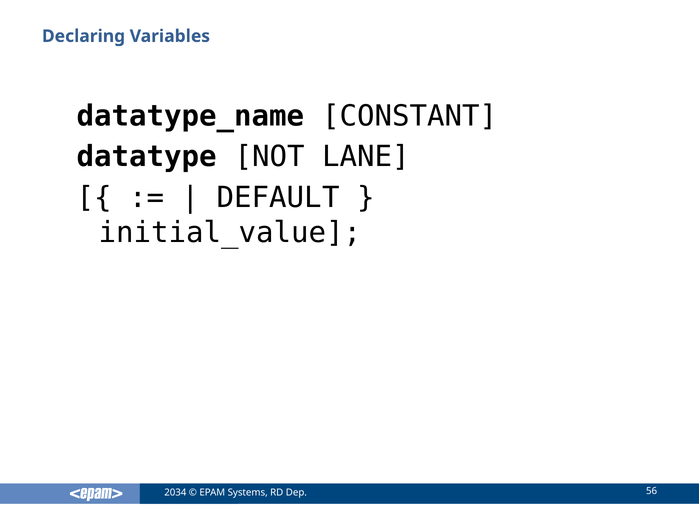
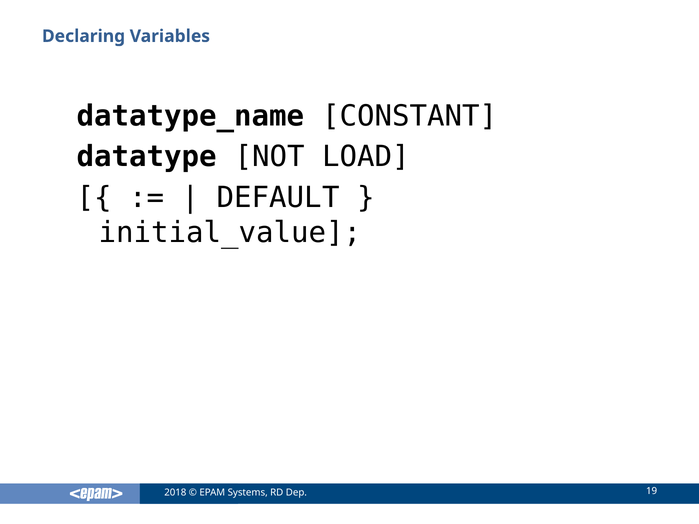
LANE: LANE -> LOAD (366, 157)
2034: 2034 -> 2018 (175, 493)
56: 56 -> 19 (652, 492)
